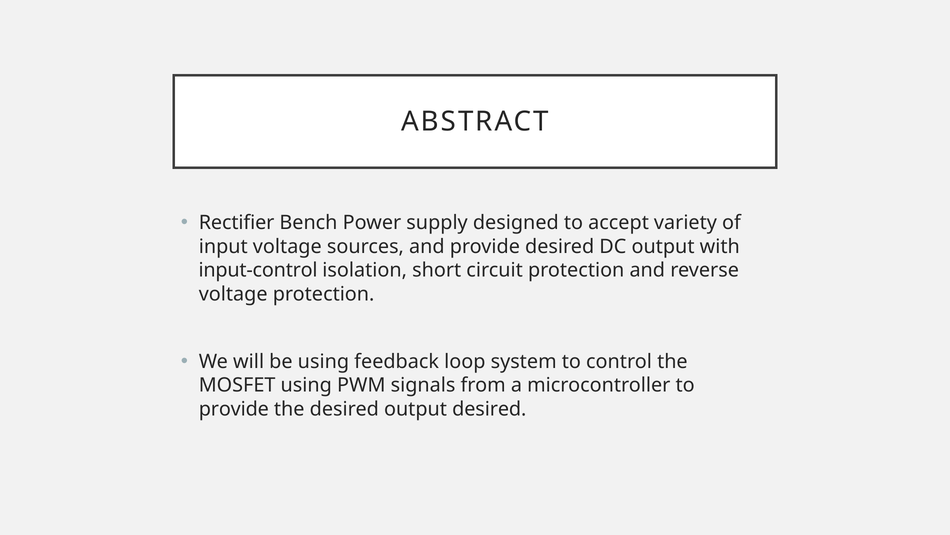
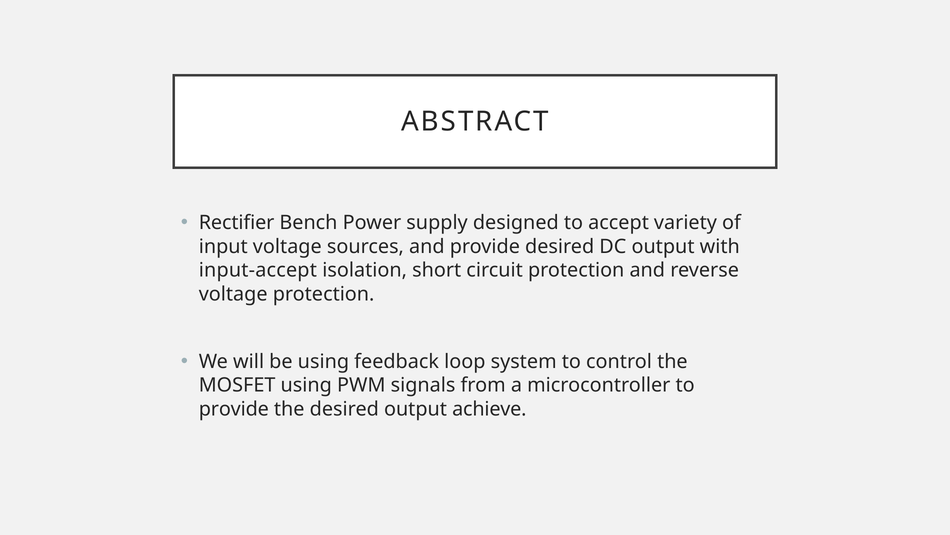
input-control: input-control -> input-accept (258, 270)
output desired: desired -> achieve (489, 409)
